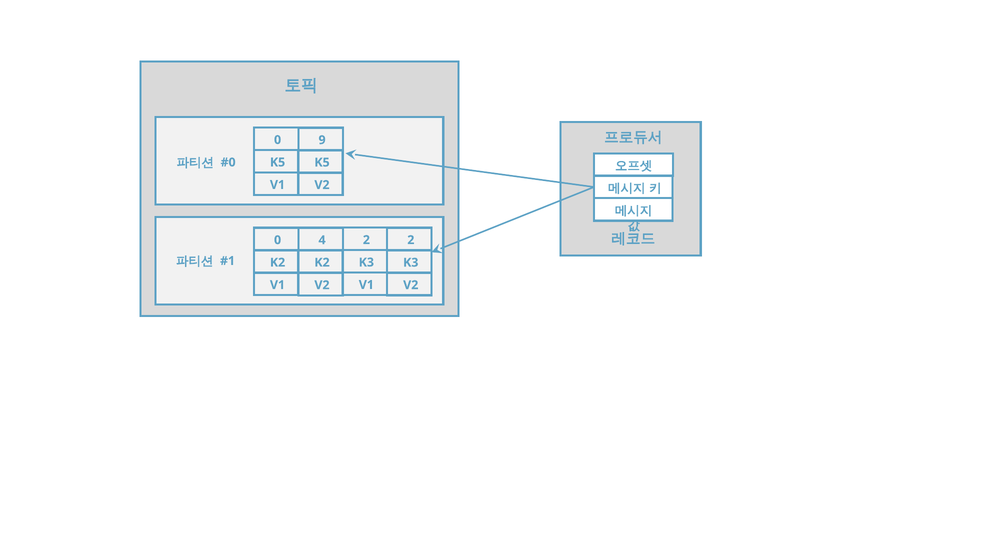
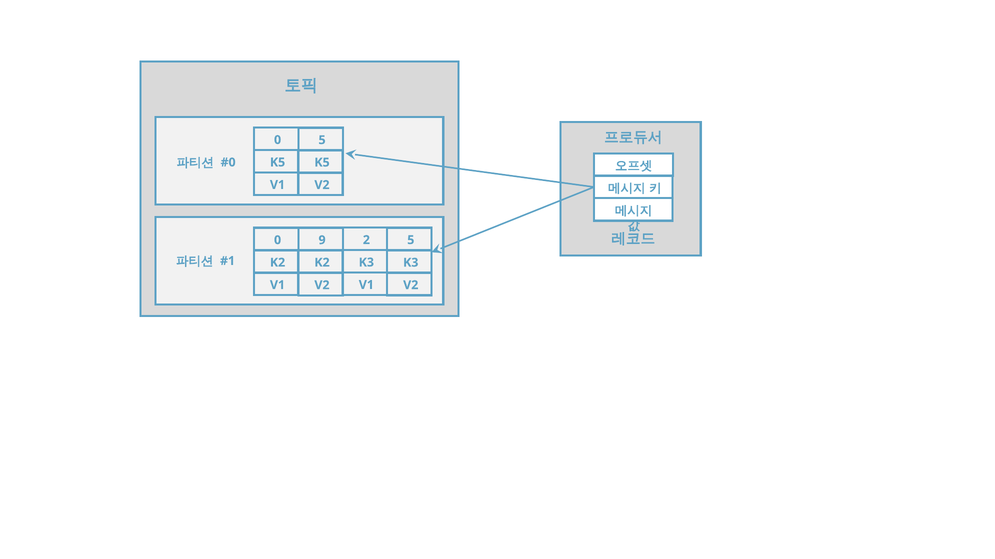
0 9: 9 -> 5 (322, 140)
4: 4 -> 9 (322, 240)
2 2: 2 -> 5 (411, 240)
